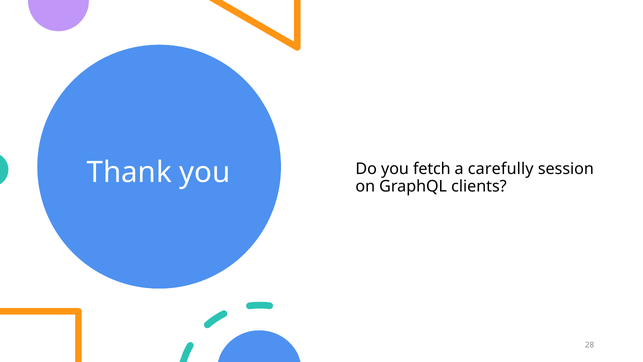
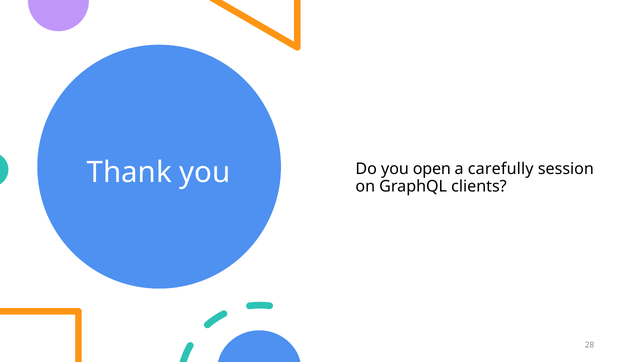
fetch: fetch -> open (432, 169)
